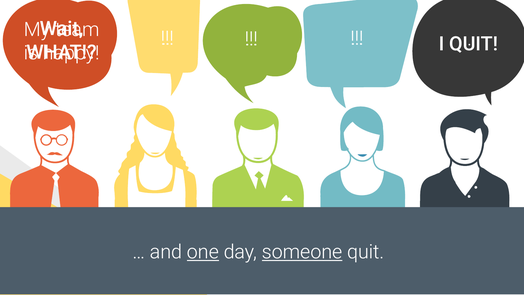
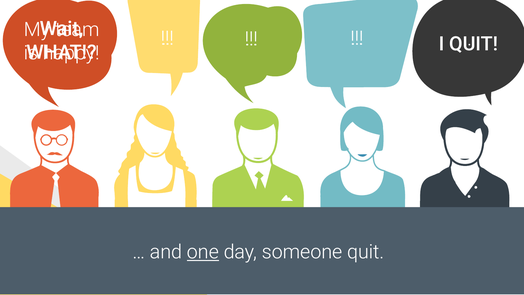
someone underline: present -> none (302, 252)
